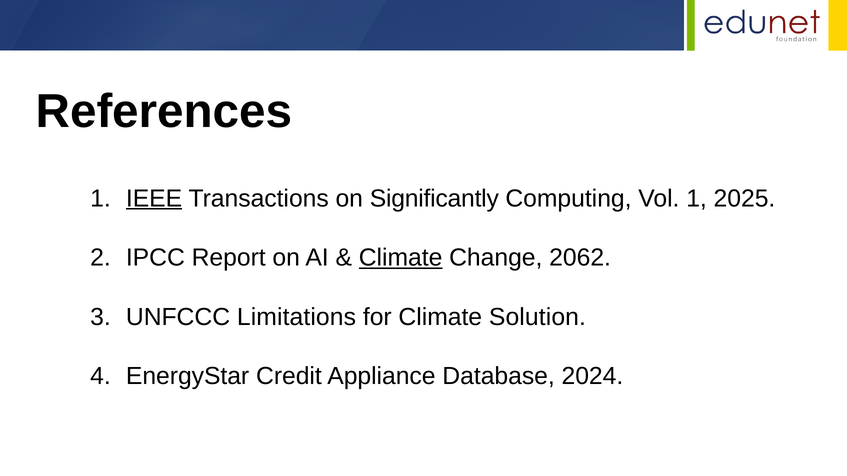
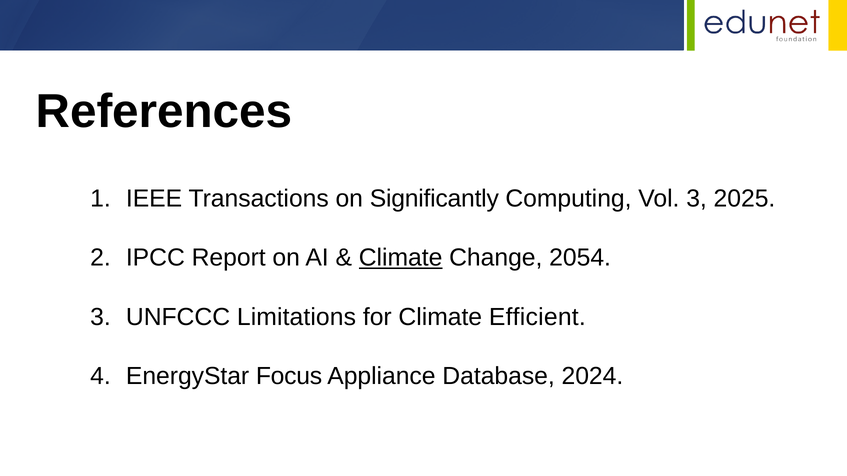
IEEE underline: present -> none (154, 199)
Vol 1: 1 -> 3 (697, 199)
2062: 2062 -> 2054 (580, 258)
Solution: Solution -> Efficient (537, 317)
Credit: Credit -> Focus (289, 377)
